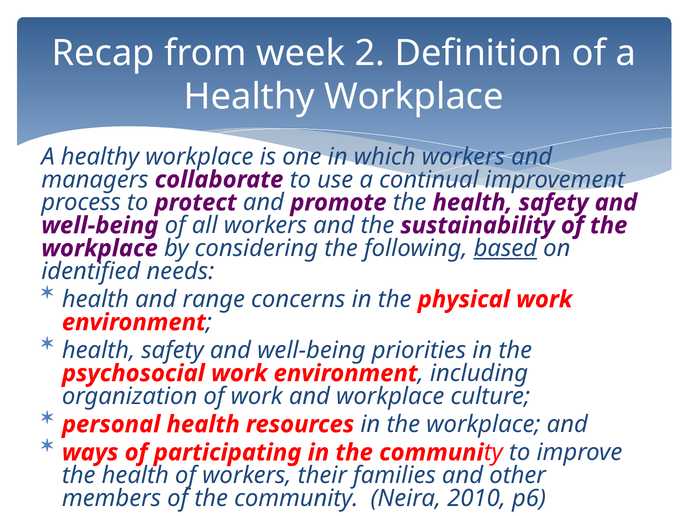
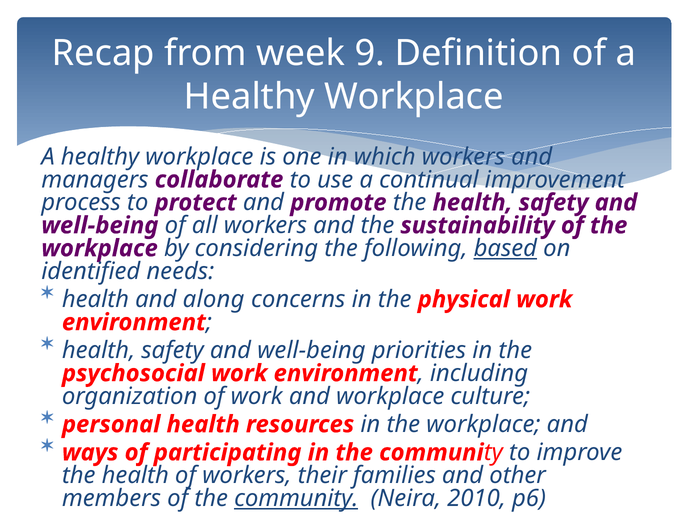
2: 2 -> 9 (370, 53)
range: range -> along (214, 299)
community underline: none -> present (296, 498)
